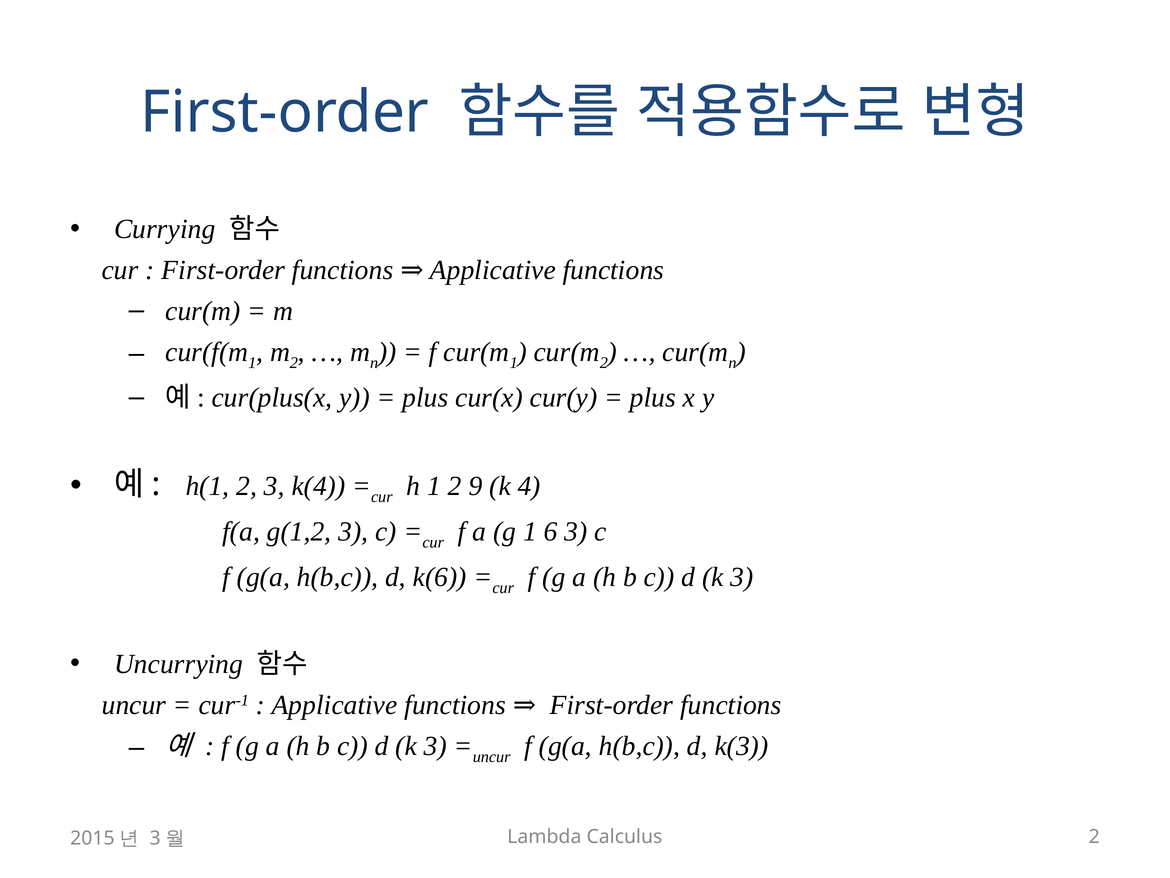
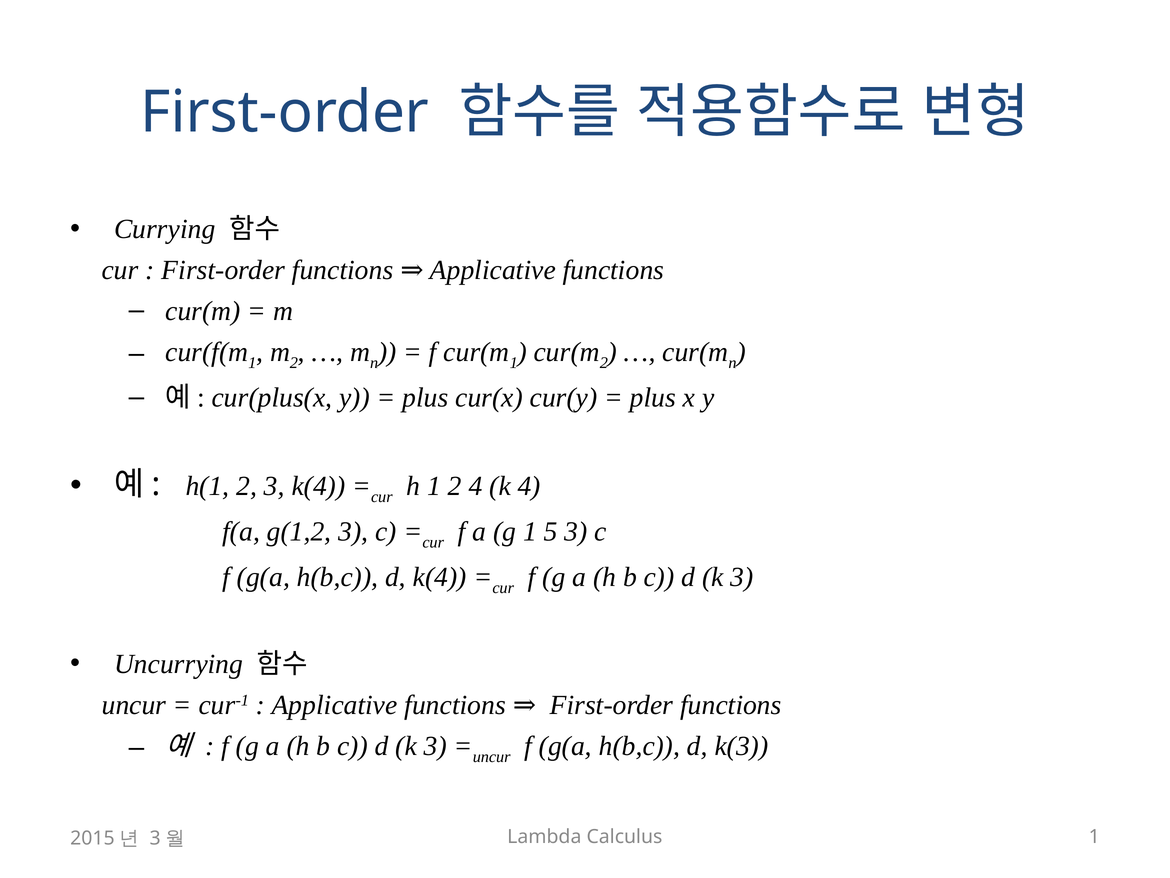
2 9: 9 -> 4 (475, 486)
6: 6 -> 5 (551, 531)
d k(6: k(6 -> k(4 (440, 577)
Calculus 2: 2 -> 1 (1094, 836)
